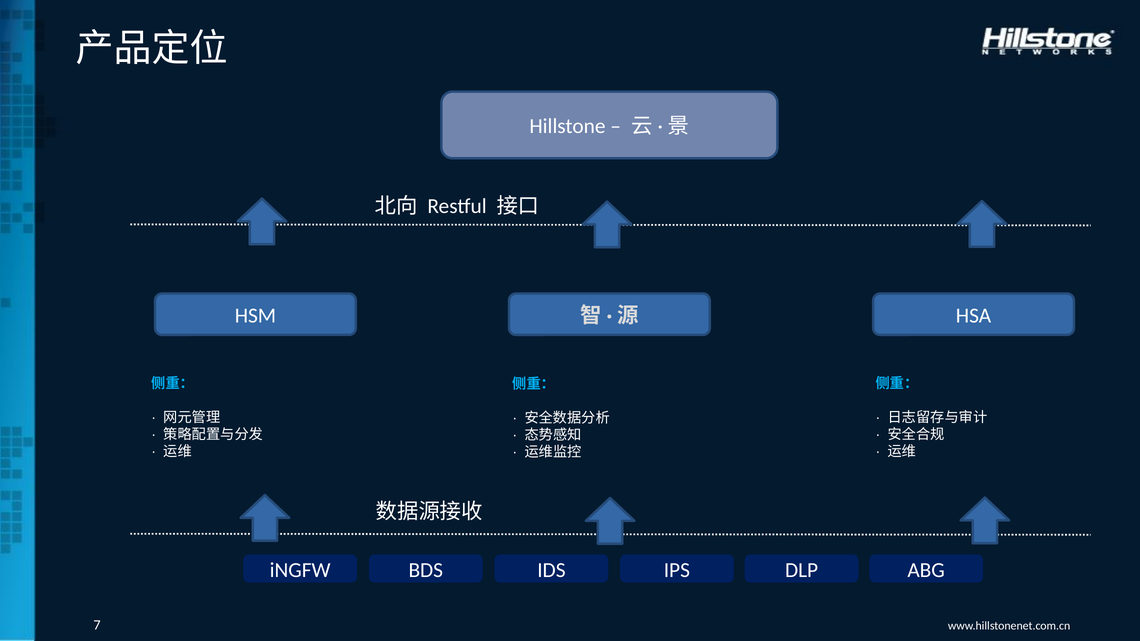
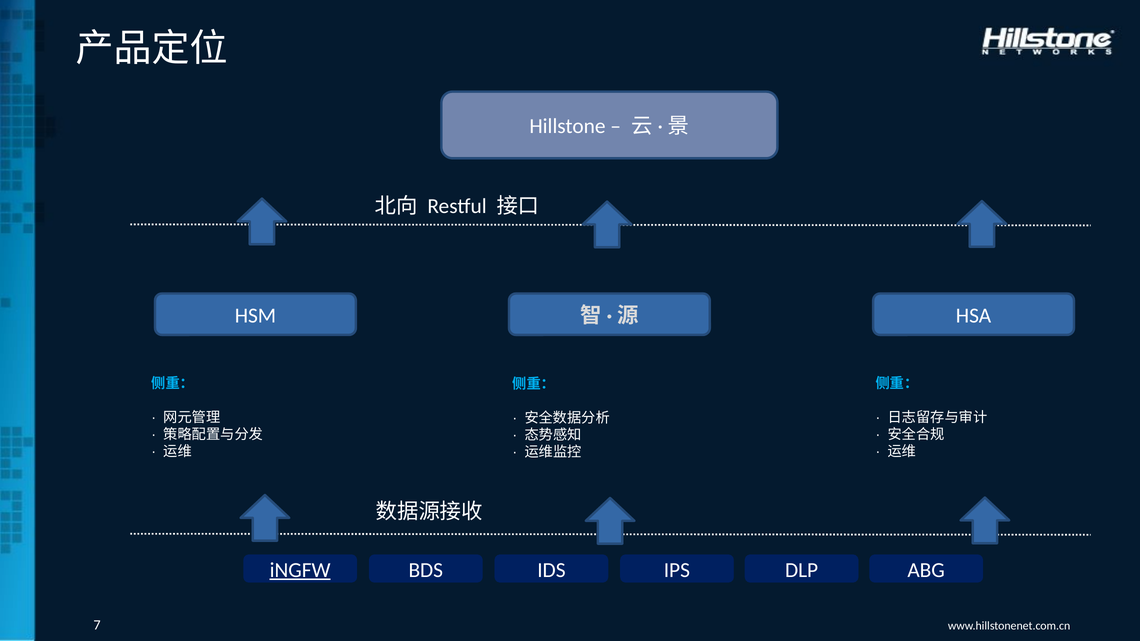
iNGFW underline: none -> present (300, 570)
